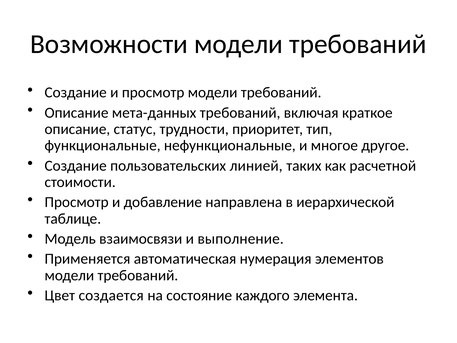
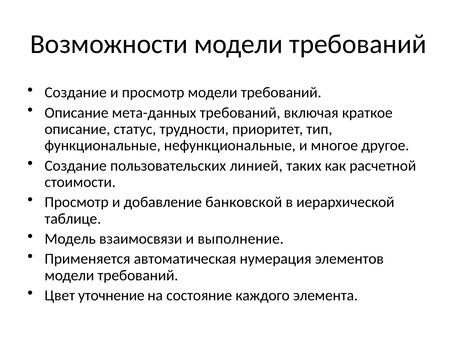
направлена: направлена -> банковской (244, 202)
создается: создается -> уточнение (111, 295)
